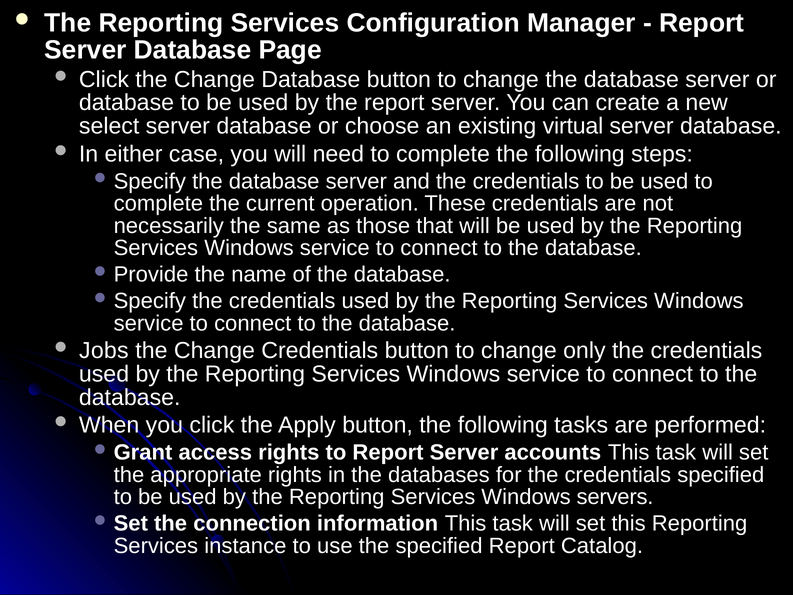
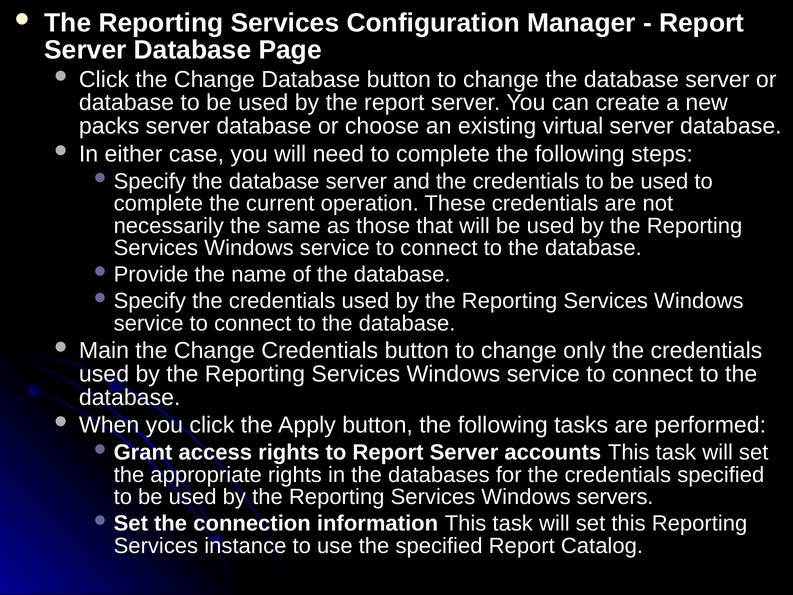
select: select -> packs (109, 126)
Jobs: Jobs -> Main (104, 351)
